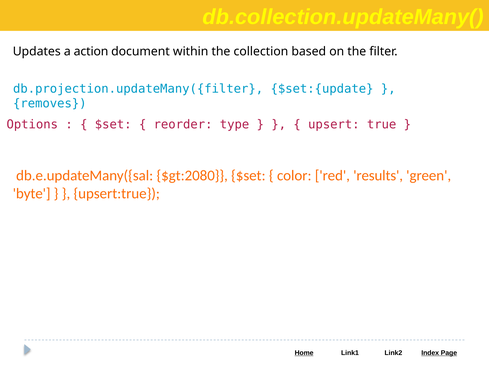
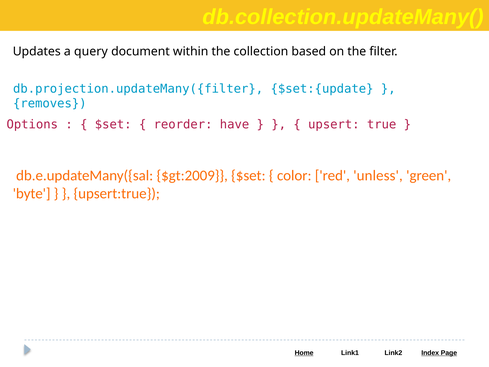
action: action -> query (91, 51)
type: type -> have (235, 124)
$gt:2080: $gt:2080 -> $gt:2009 (192, 175)
results: results -> unless (378, 175)
